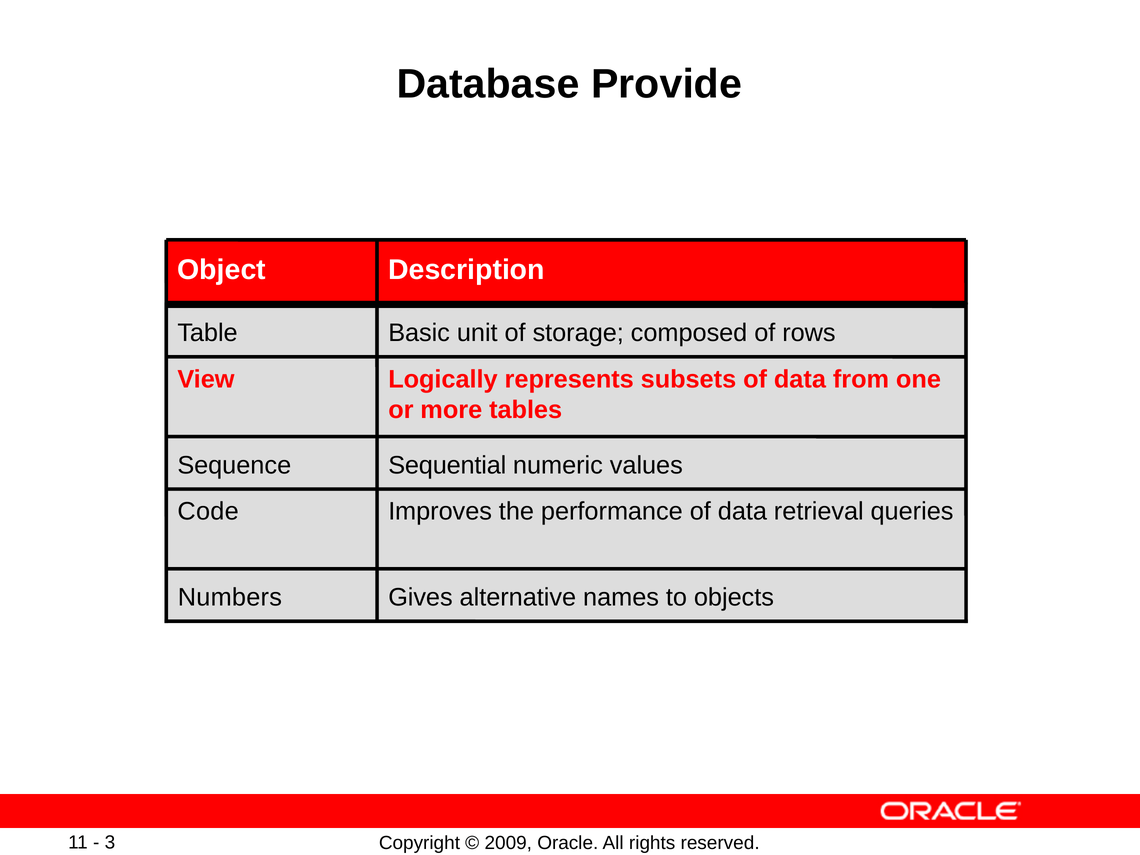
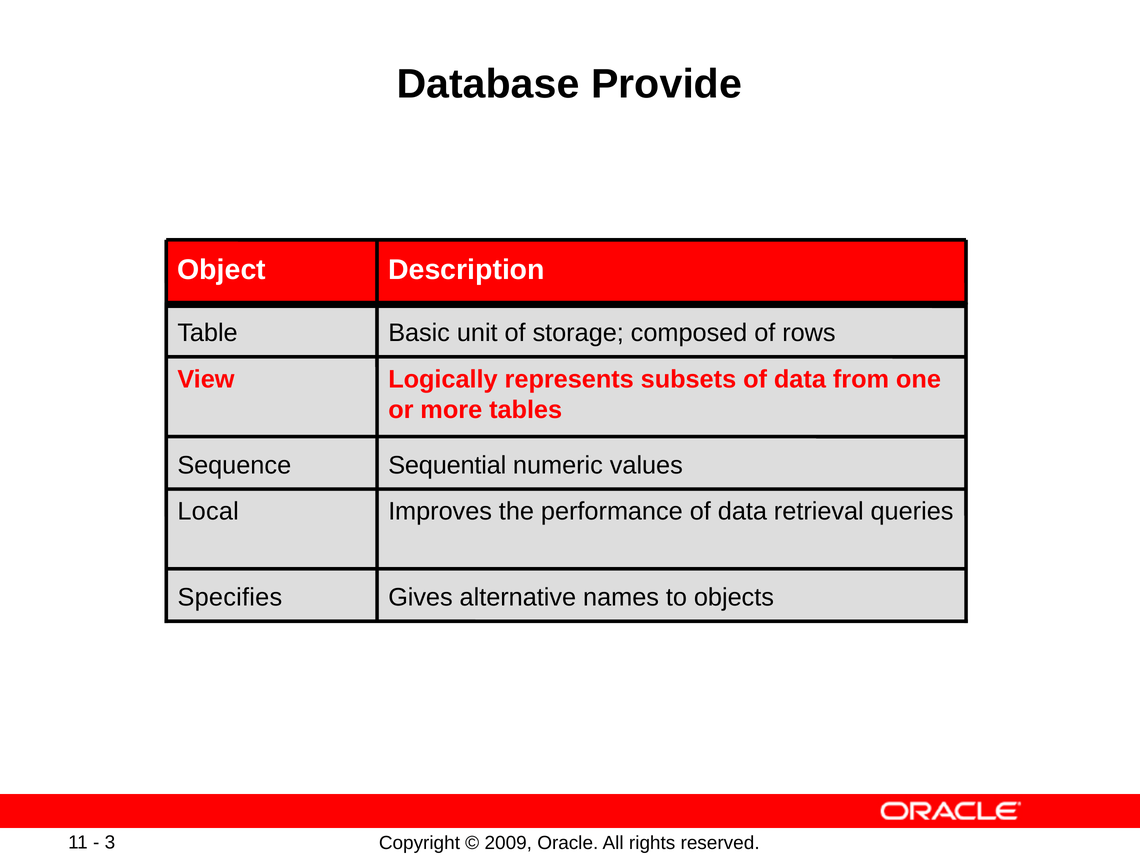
Code: Code -> Local (208, 512)
Numbers: Numbers -> Specifies (230, 597)
